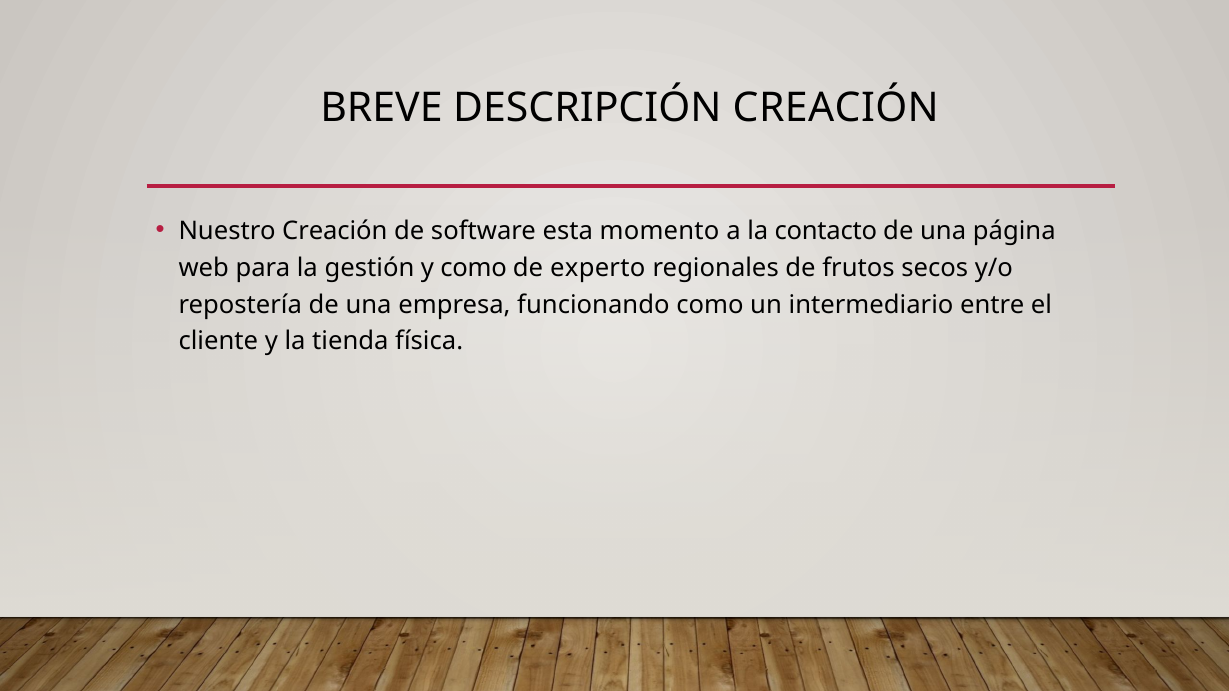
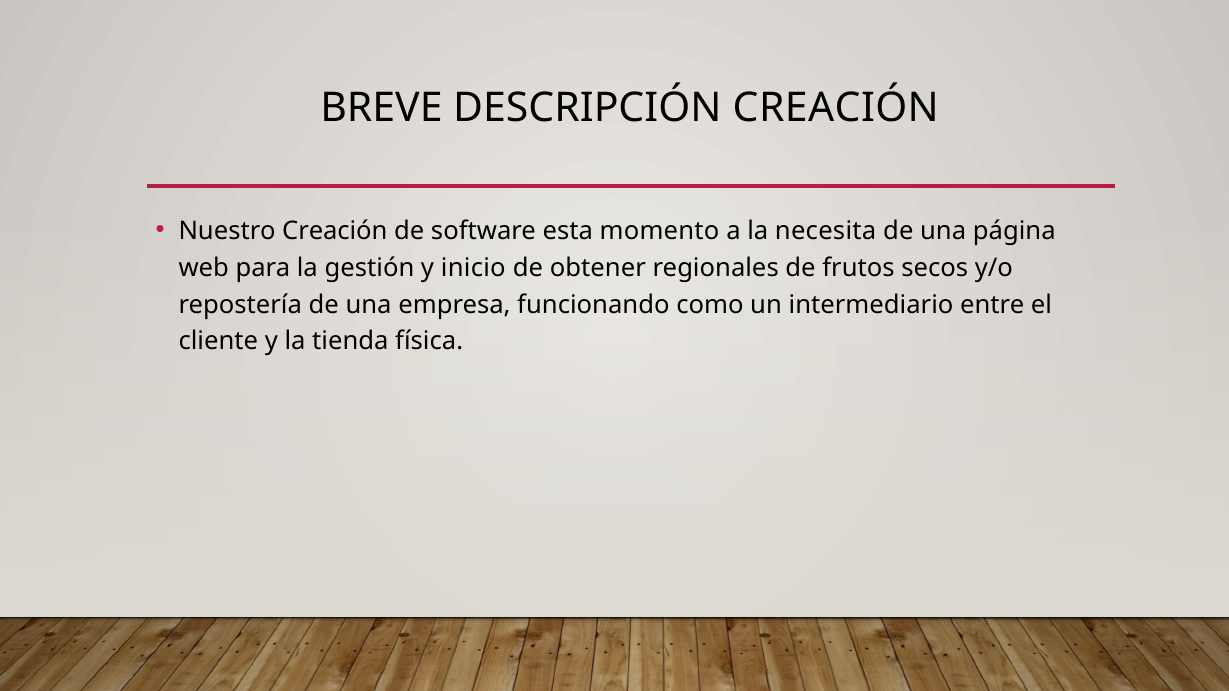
contacto: contacto -> necesita (826, 231)
y como: como -> inicio (473, 268)
experto: experto -> obtener (598, 268)
